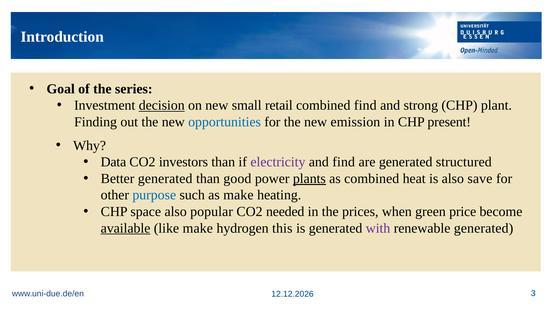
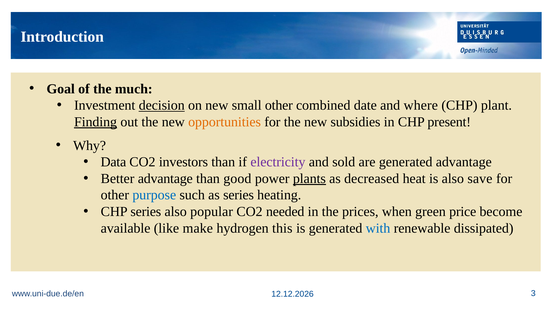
series: series -> much (134, 89)
small retail: retail -> other (279, 105)
combined find: find -> date (365, 105)
strong: strong -> where (421, 105)
Finding underline: none -> present (96, 122)
opportunities colour: blue -> orange (225, 122)
emission: emission -> subsidies (355, 122)
and find: find -> sold (344, 162)
generated structured: structured -> advantage (464, 162)
Better generated: generated -> advantage (165, 179)
as combined: combined -> decreased (372, 179)
as make: make -> series (239, 195)
CHP space: space -> series (146, 212)
available underline: present -> none (126, 229)
with colour: purple -> blue (378, 229)
renewable generated: generated -> dissipated (484, 229)
